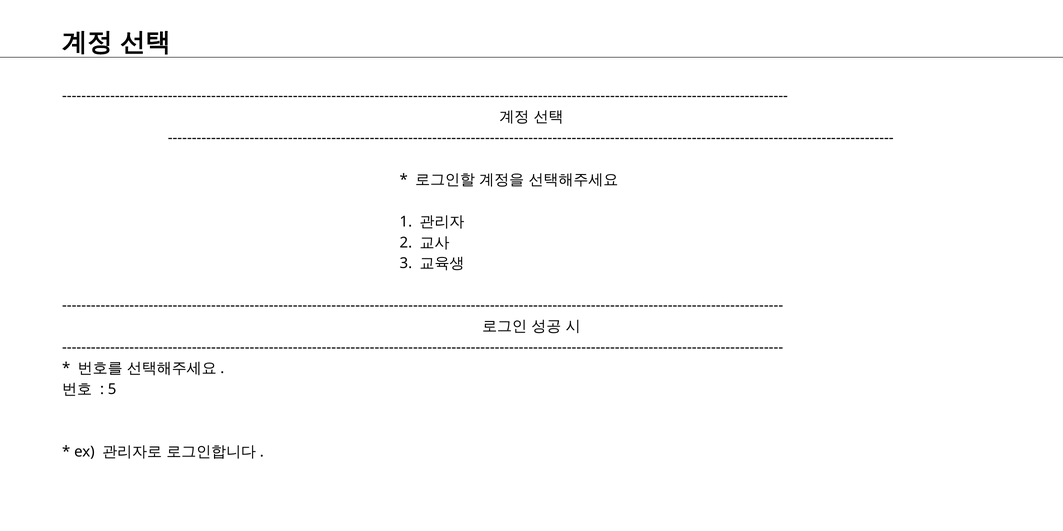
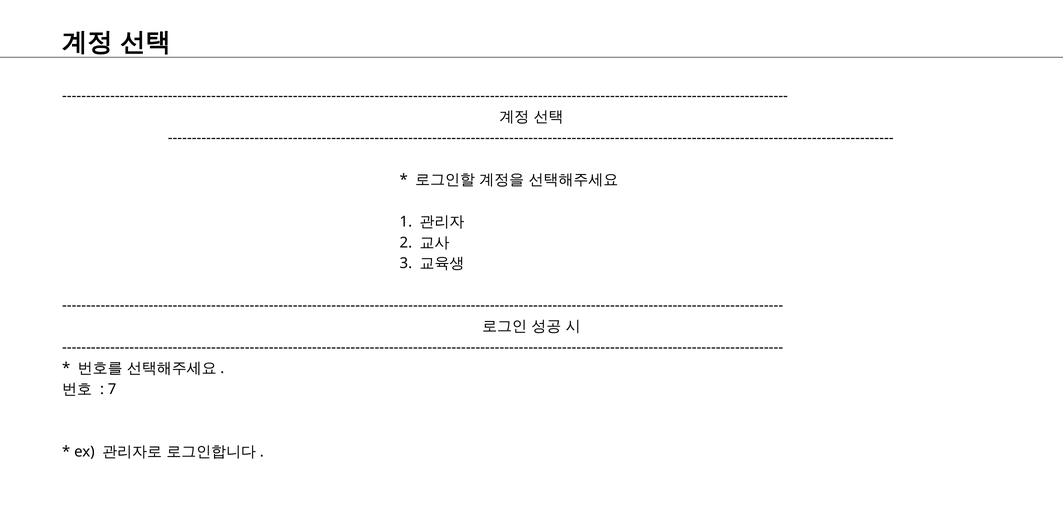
5: 5 -> 7 (112, 390)
